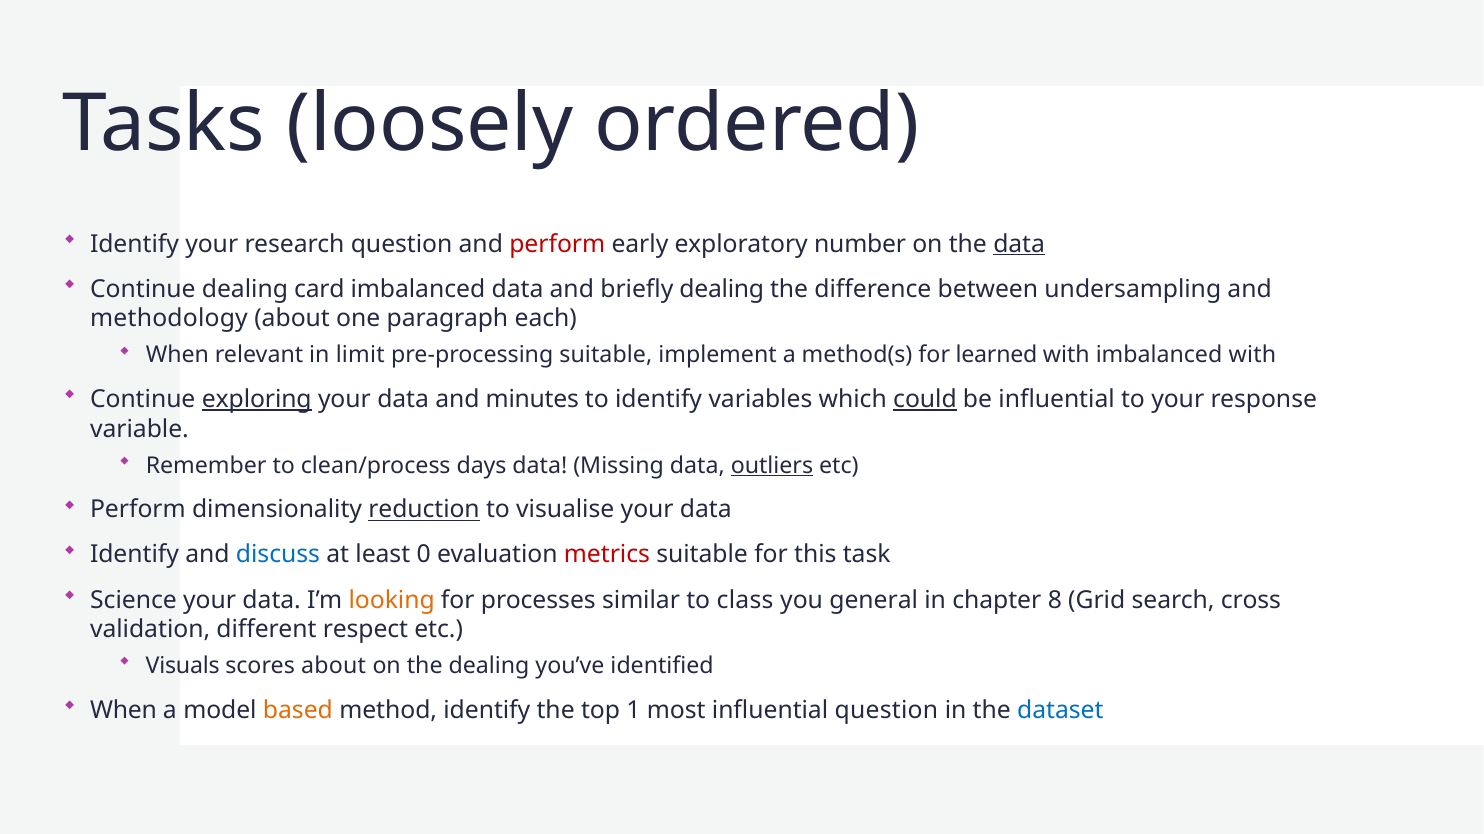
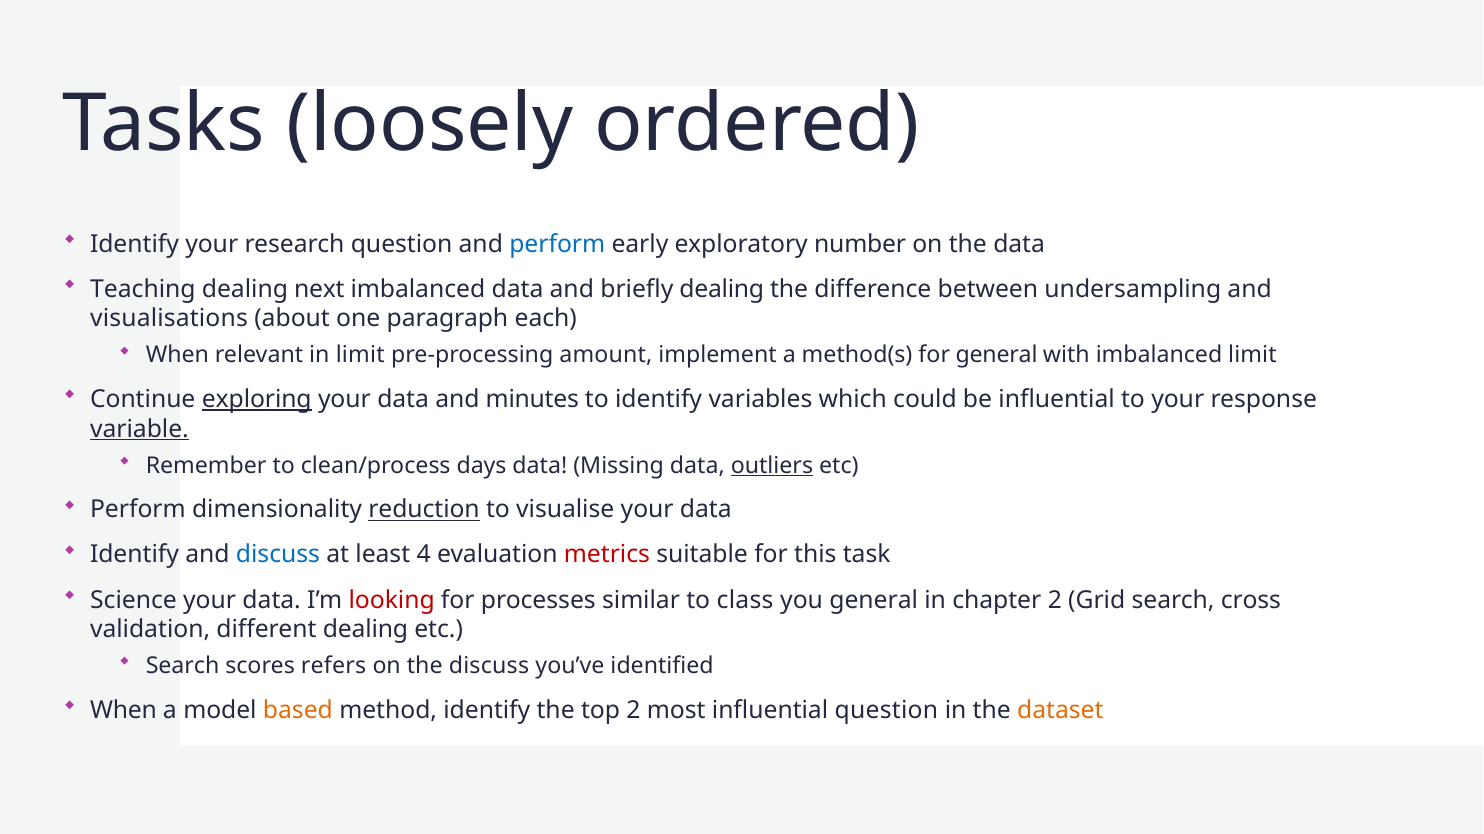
perform colour: red -> blue (557, 244)
data underline: present -> none (1019, 244)
Continue: Continue -> Teaching (143, 289)
card: card -> next (319, 289)
methodology: methodology -> visualisations (169, 319)
pre-processing suitable: suitable -> amount (606, 355)
for learned: learned -> general (997, 355)
imbalanced with: with -> limit (1252, 355)
could underline: present -> none (925, 400)
variable underline: none -> present (139, 429)
0: 0 -> 4 (424, 555)
looking colour: orange -> red (392, 600)
chapter 8: 8 -> 2 (1055, 600)
different respect: respect -> dealing (365, 630)
Visuals: Visuals -> Search (183, 666)
scores about: about -> refers (334, 666)
the dealing: dealing -> discuss (489, 666)
top 1: 1 -> 2 (633, 711)
dataset colour: blue -> orange (1060, 711)
